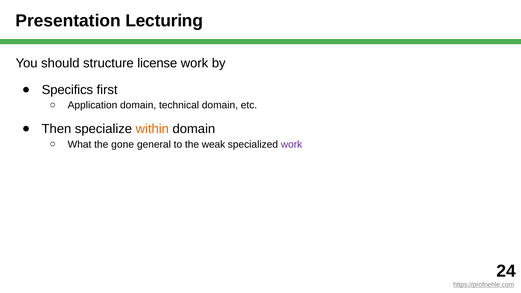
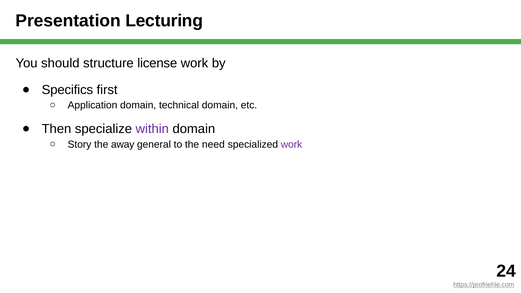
within colour: orange -> purple (152, 129)
What: What -> Story (80, 144)
gone: gone -> away (123, 144)
weak: weak -> need (213, 144)
